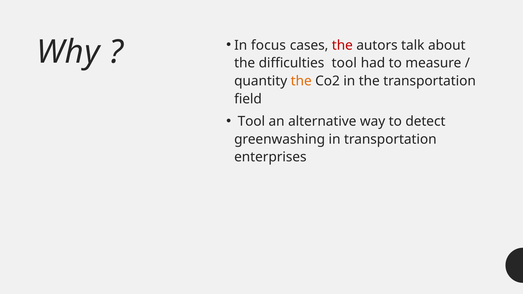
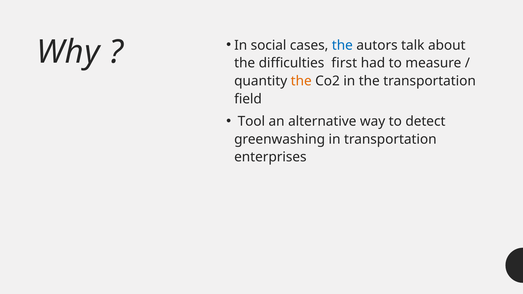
focus: focus -> social (269, 45)
the colour: red -> blue (342, 45)
difficulties tool: tool -> first (344, 63)
